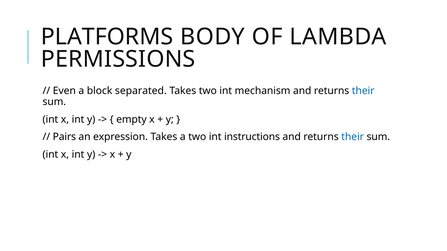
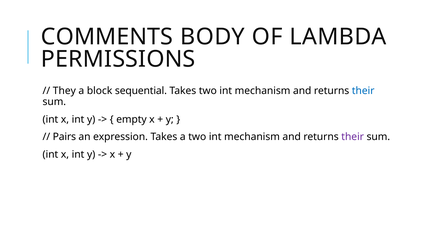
PLATFORMS: PLATFORMS -> COMMENTS (107, 37)
Even: Even -> They (64, 91)
separated: separated -> sequential (141, 91)
a two int instructions: instructions -> mechanism (252, 137)
their colour: blue -> purple (353, 137)
